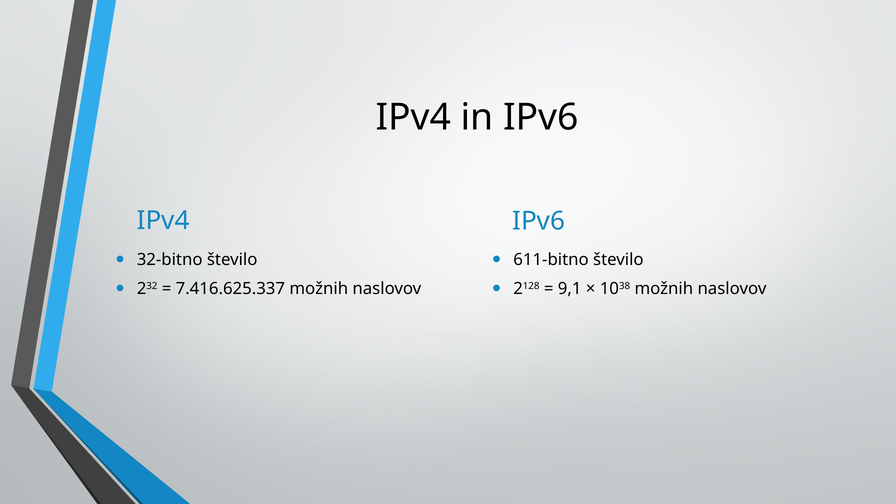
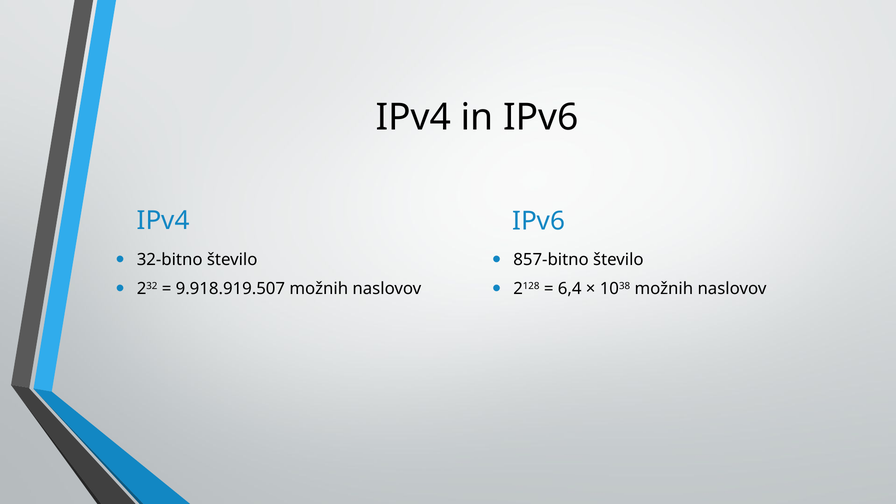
611-bitno: 611-bitno -> 857-bitno (551, 260)
7.416.625.337: 7.416.625.337 -> 9.918.919.507 (230, 289)
9,1: 9,1 -> 6,4 (570, 289)
